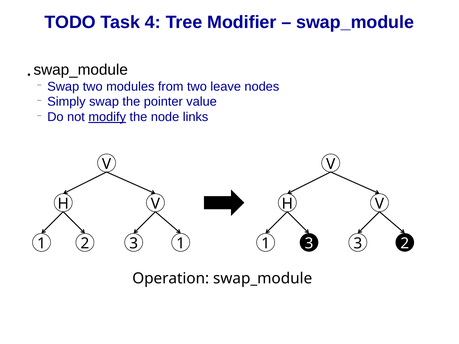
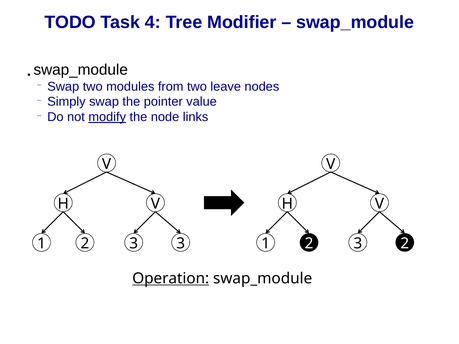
3 1: 1 -> 3 (181, 244)
3: 3 -> 2 (309, 244)
Operation underline: none -> present (171, 279)
